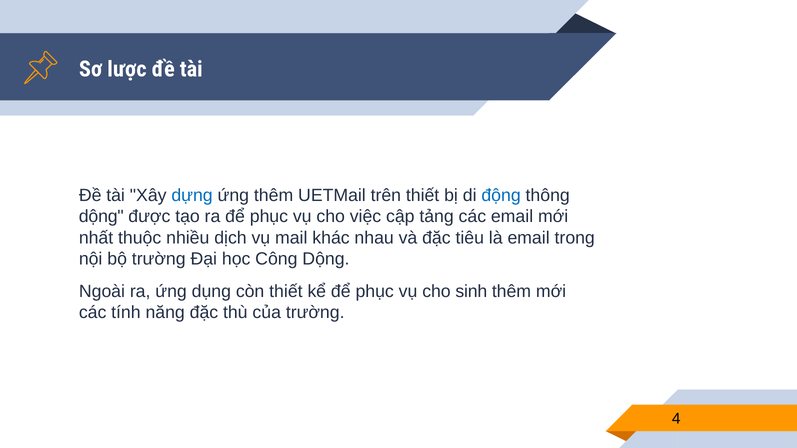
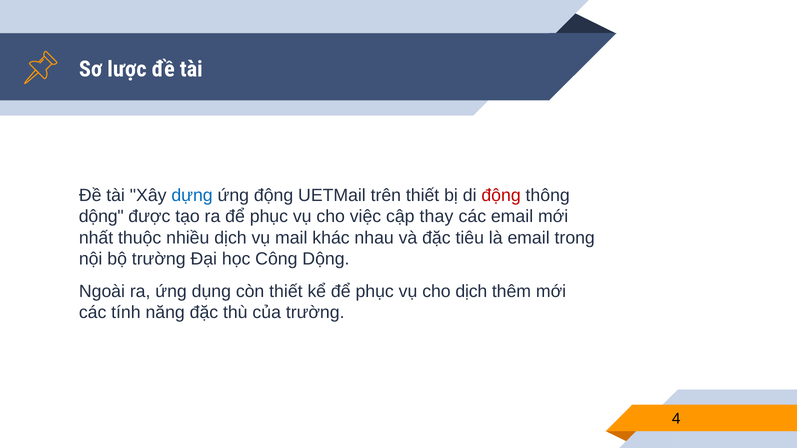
ứng thêm: thêm -> động (274, 195)
động colour: blue -> red (501, 195)
tảng: tảng -> thay (436, 217)
cho sinh: sinh -> dịch (471, 291)
